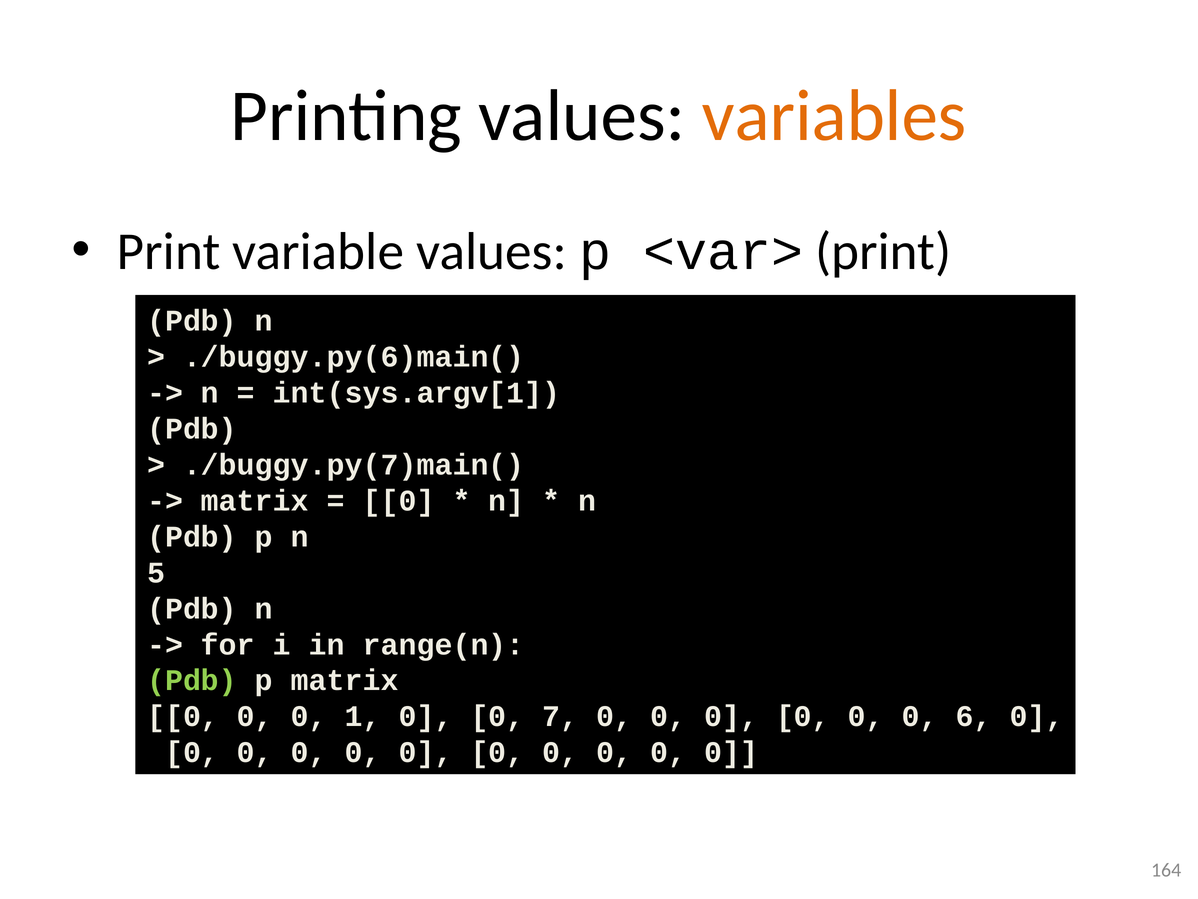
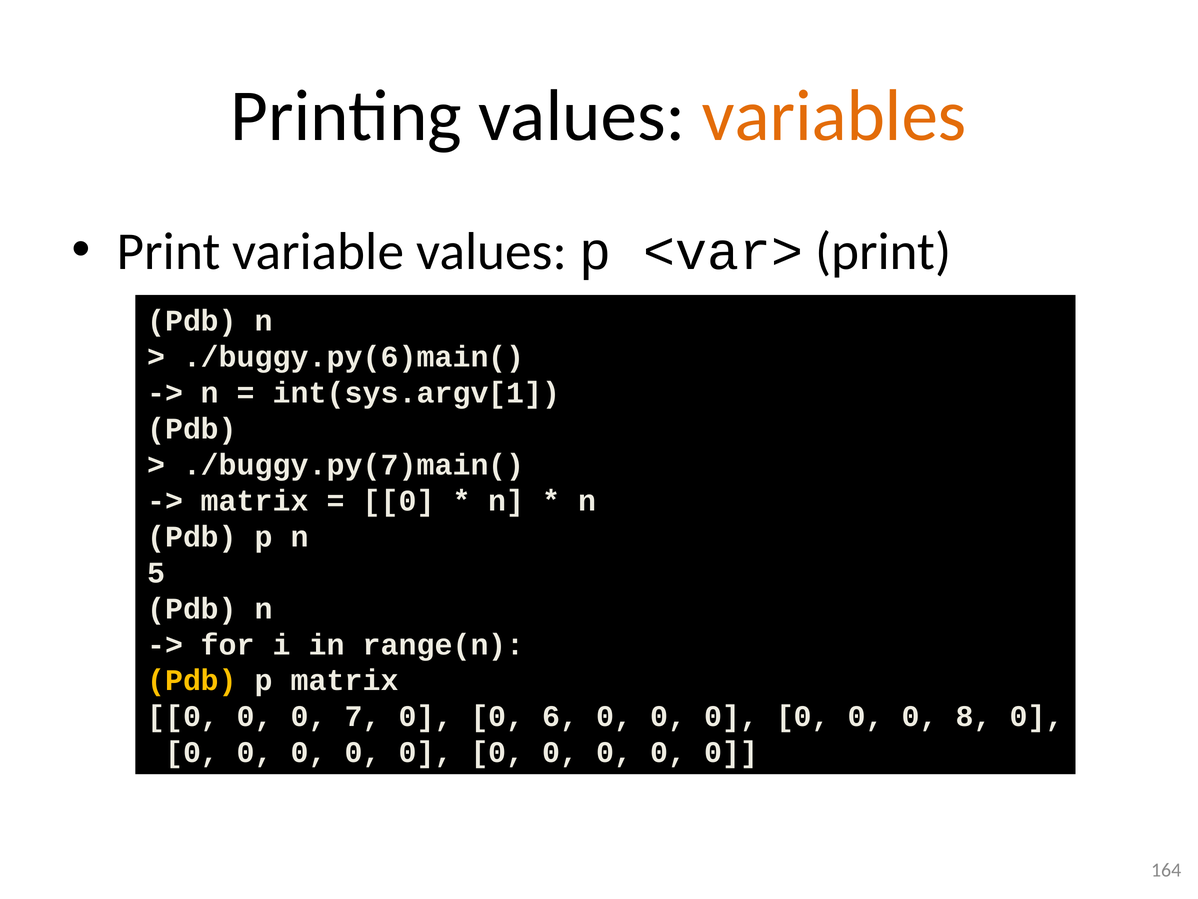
Pdb colour: light green -> yellow (192, 680)
1: 1 -> 7 (363, 716)
7: 7 -> 6 (560, 716)
6: 6 -> 8 (974, 716)
